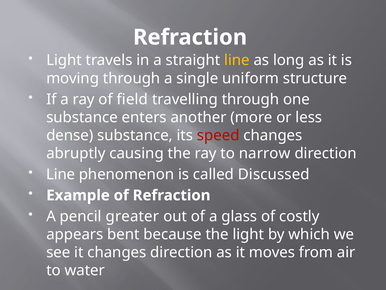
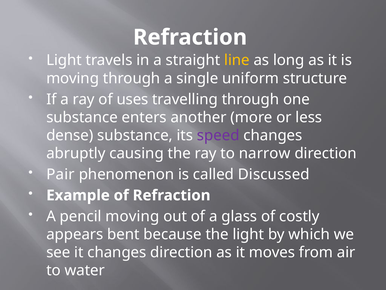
field: field -> uses (132, 99)
speed colour: red -> purple (218, 135)
Line: Line -> Pair (61, 174)
pencil greater: greater -> moving (132, 216)
